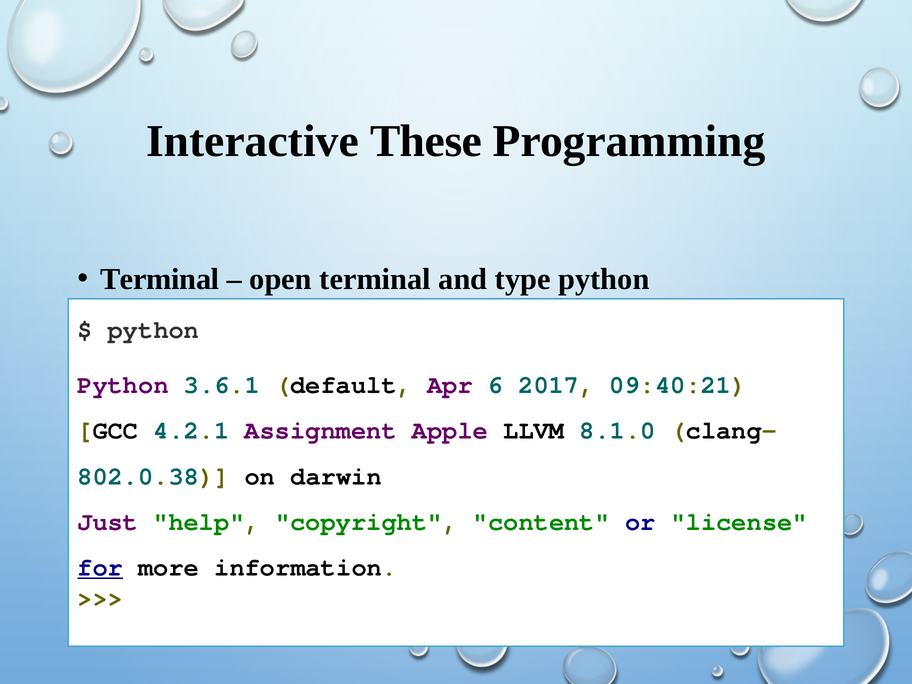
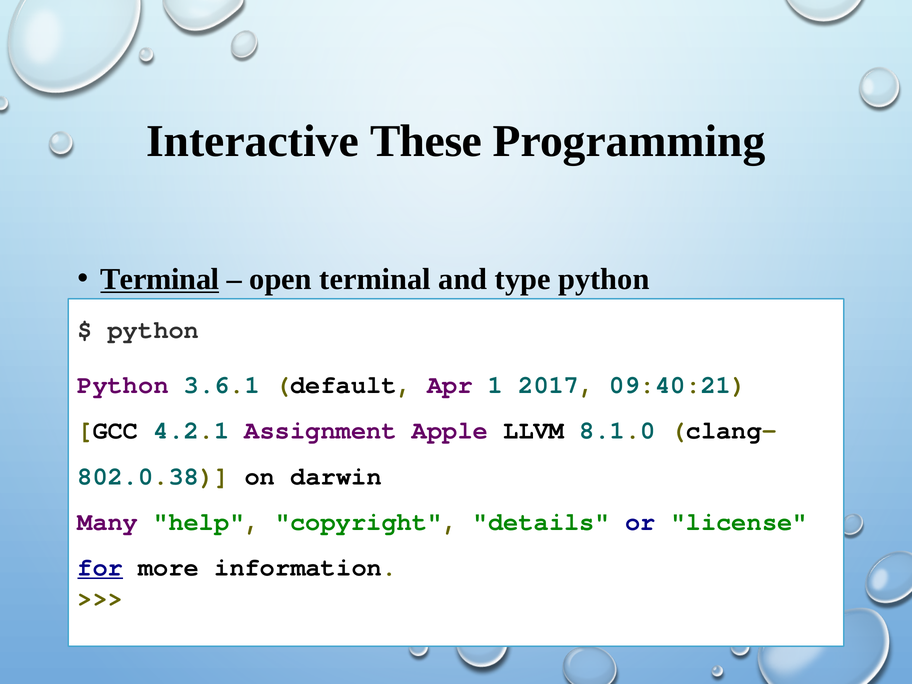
Terminal underline: none -> present (160, 279)
6: 6 -> 1 (496, 385)
Just: Just -> Many (108, 522)
content: content -> details (541, 522)
